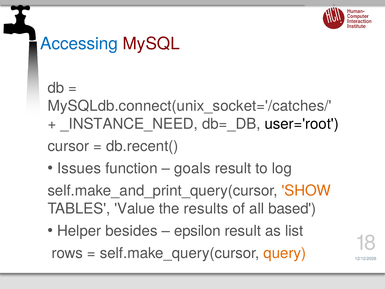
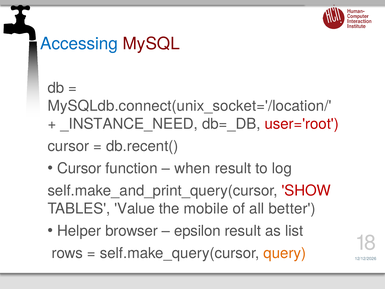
MySQLdb.connect(unix_socket='/catches/: MySQLdb.connect(unix_socket='/catches/ -> MySQLdb.connect(unix_socket='/location/ (189, 106)
user='root colour: black -> red (302, 124)
Issues: Issues -> Cursor (79, 168)
goals: goals -> when (192, 168)
SHOW colour: orange -> red (306, 191)
results: results -> mobile (206, 208)
based: based -> better (292, 208)
besides: besides -> browser (132, 231)
